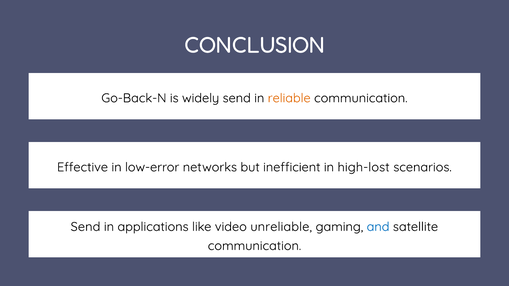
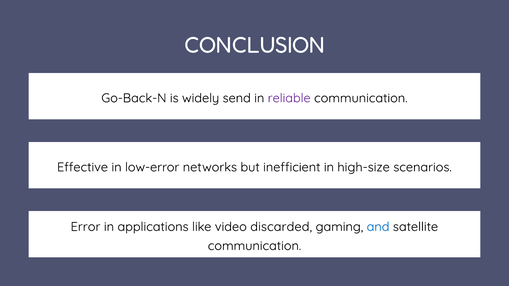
reliable colour: orange -> purple (289, 98)
high-lost: high-lost -> high-size (364, 167)
Send: Send -> Error (85, 227)
unreliable: unreliable -> discarded (281, 227)
